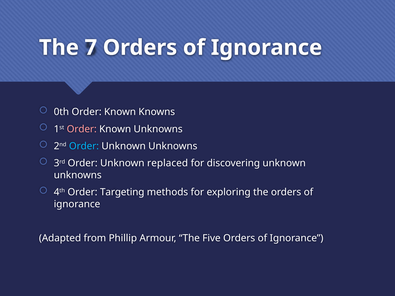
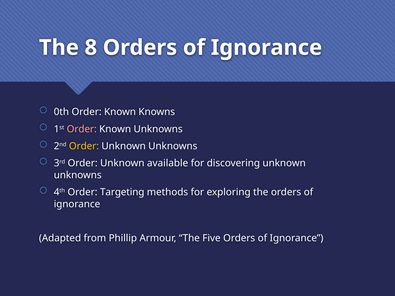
7: 7 -> 8 (91, 48)
Order colour: light blue -> yellow (84, 146)
replaced: replaced -> available (168, 163)
